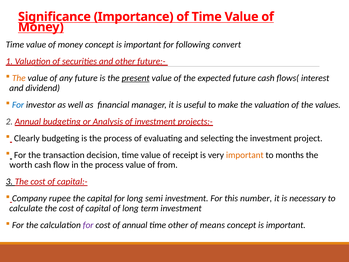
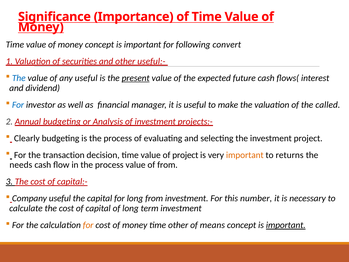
future:-: future:- -> useful:- (151, 61)
The colour: orange -> blue (19, 78)
any future: future -> useful (86, 78)
values: values -> called (328, 105)
of receipt: receipt -> project (185, 155)
months: months -> returns (290, 155)
worth: worth -> needs (21, 165)
Company rupee: rupee -> useful (60, 198)
long semi: semi -> from (154, 198)
for colour: purple -> orange (88, 225)
cost of annual: annual -> money (135, 225)
important underline: none -> present (286, 225)
